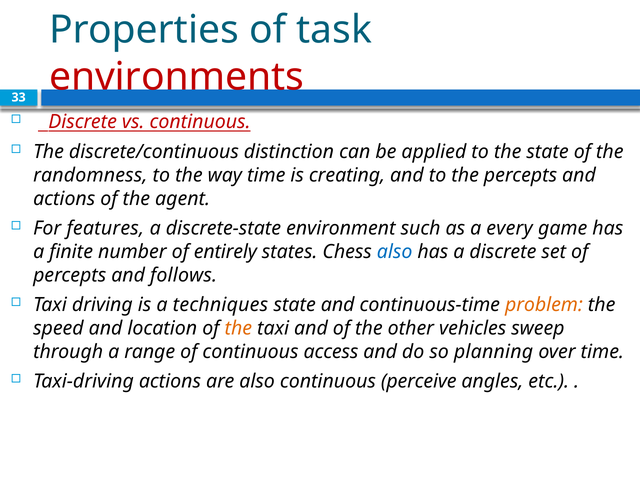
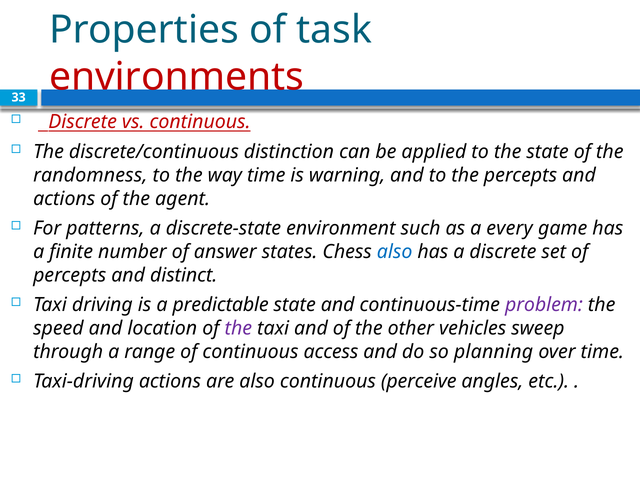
creating: creating -> warning (347, 175)
features: features -> patterns (105, 228)
entirely: entirely -> answer (225, 252)
follows: follows -> distinct (184, 275)
techniques: techniques -> predictable (221, 305)
problem colour: orange -> purple (544, 305)
the colour: orange -> purple (238, 328)
